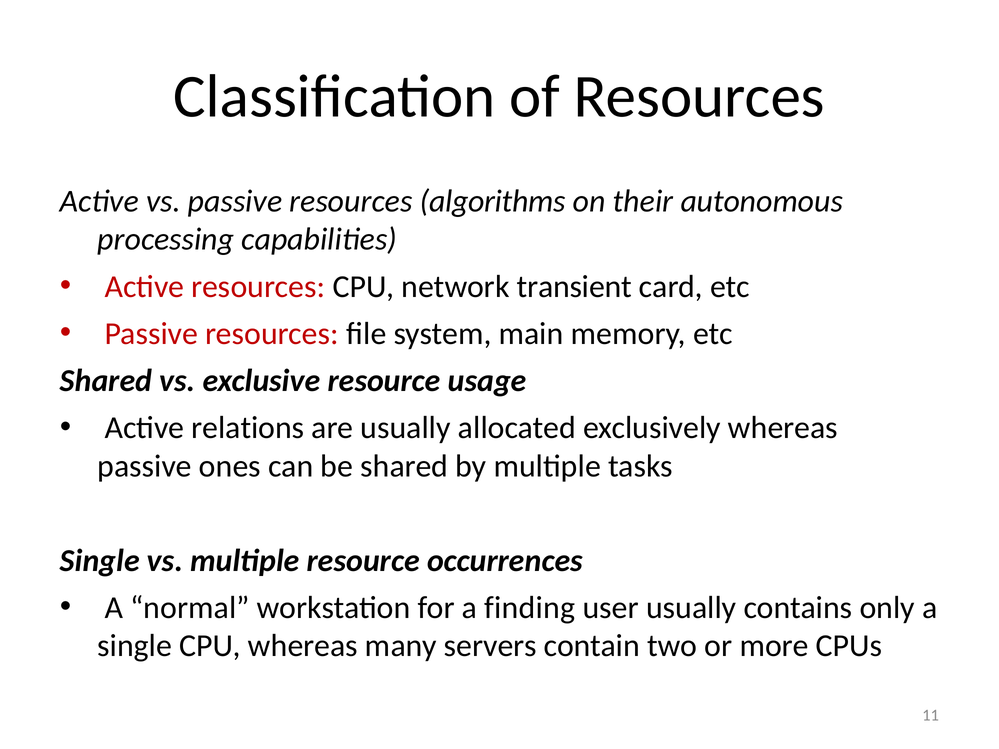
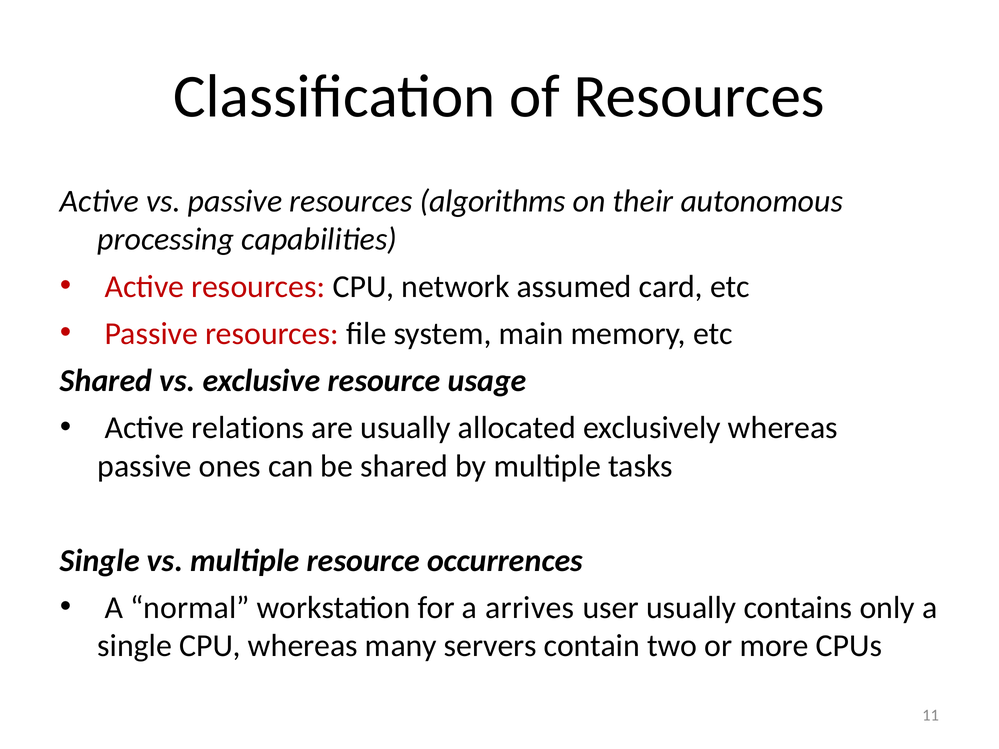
transient: transient -> assumed (574, 287)
finding: finding -> arrives (530, 608)
